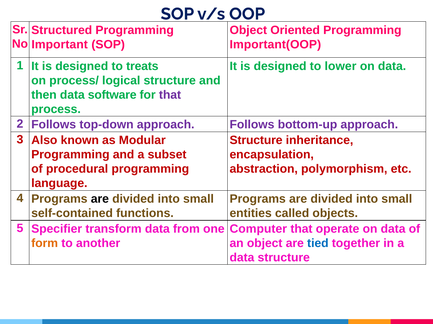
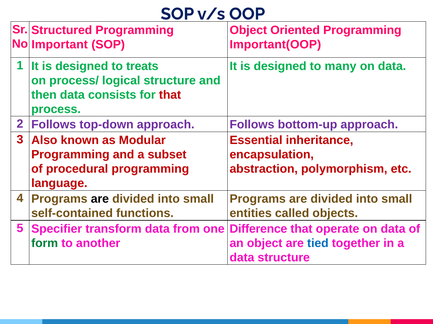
lower: lower -> many (341, 66)
software: software -> consists (112, 95)
that colour: purple -> red (170, 95)
Structure: Structure -> Essential (256, 141)
Computer: Computer -> Difference (258, 229)
form colour: orange -> green (45, 244)
